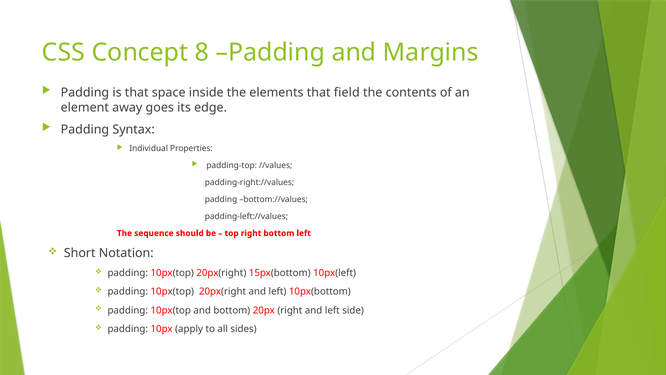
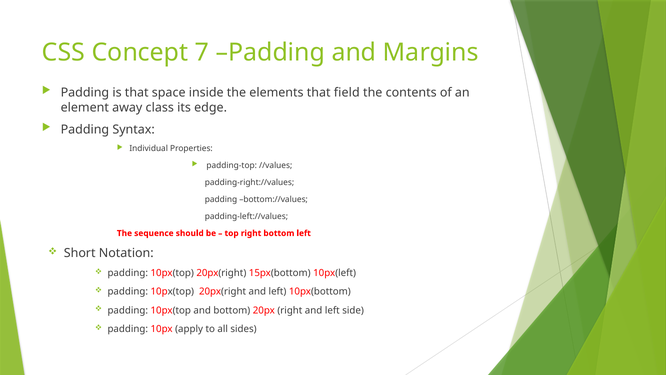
8: 8 -> 7 (202, 53)
goes: goes -> class (160, 107)
